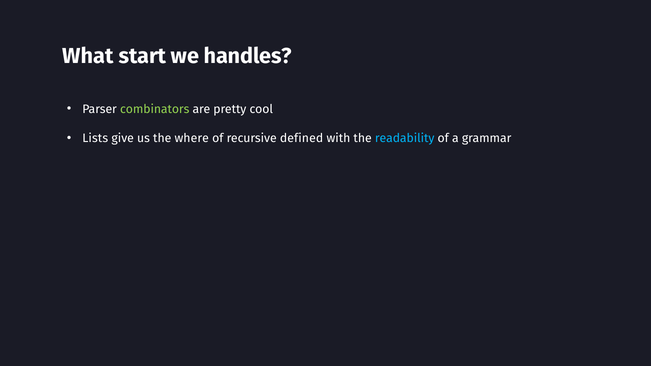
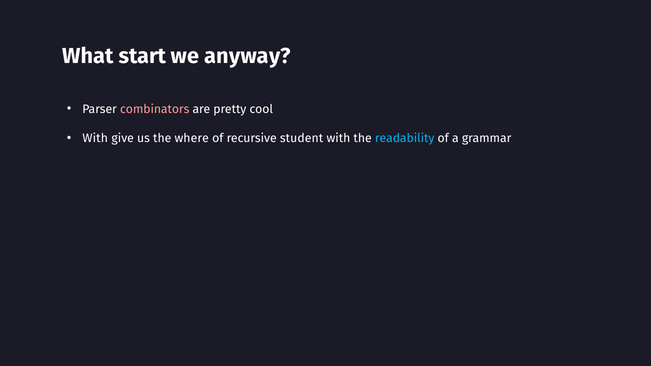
handles: handles -> anyway (248, 56)
combinators colour: light green -> pink (155, 109)
Lists: Lists -> With (95, 138)
defined: defined -> student (302, 138)
